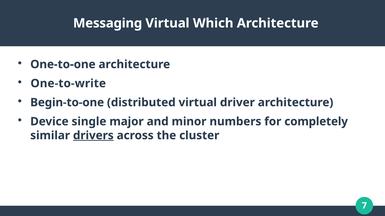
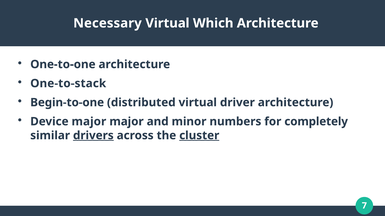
Messaging: Messaging -> Necessary (107, 23)
One-to-write: One-to-write -> One-to-stack (68, 84)
Device single: single -> major (89, 122)
cluster underline: none -> present (199, 136)
